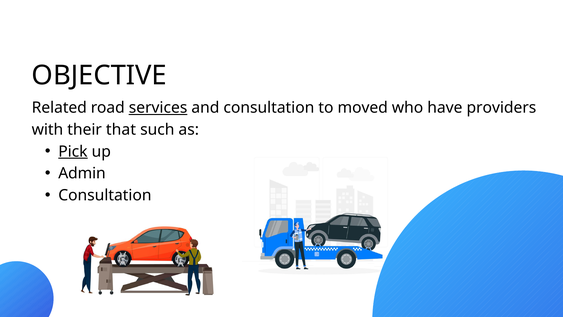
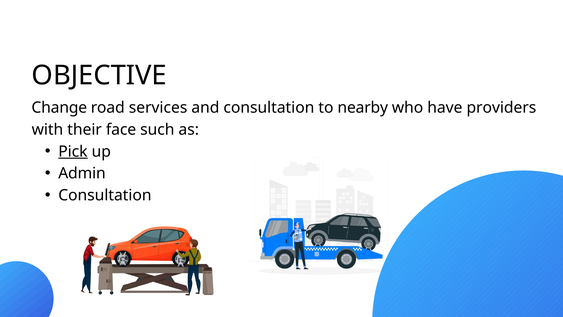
Related: Related -> Change (59, 108)
services underline: present -> none (158, 108)
moved: moved -> nearby (363, 108)
that: that -> face (121, 130)
